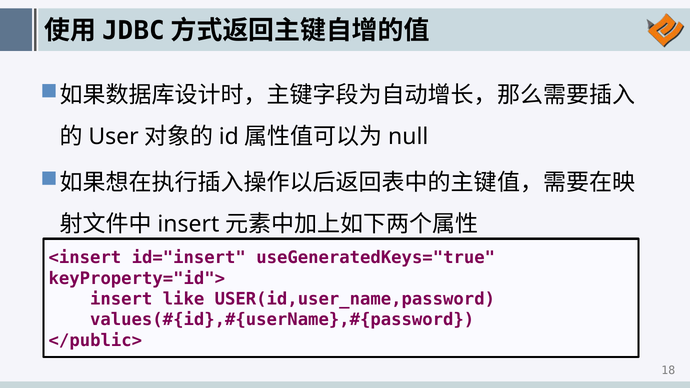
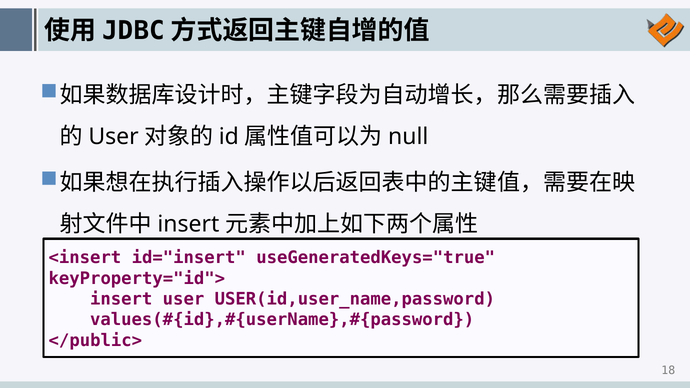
insert like: like -> user (184, 299)
